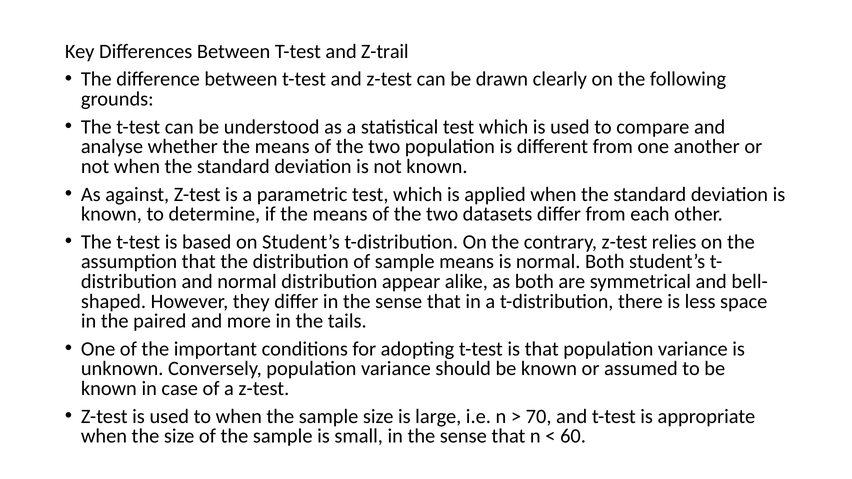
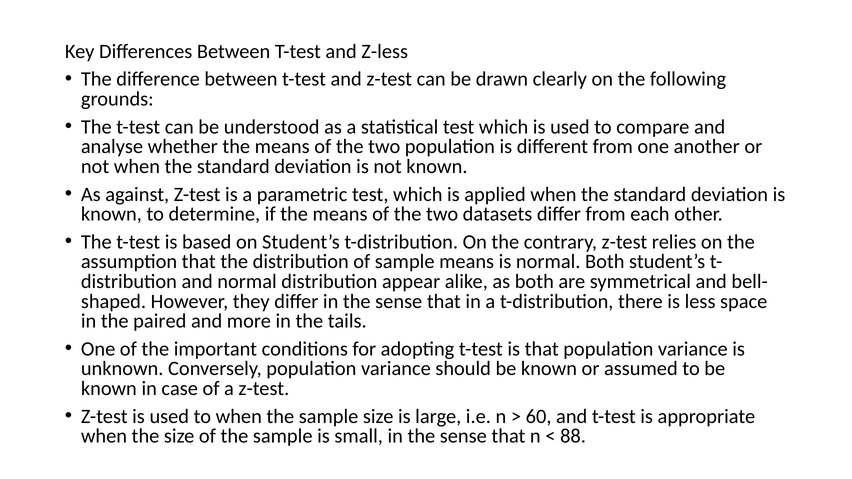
Z-trail: Z-trail -> Z-less (385, 52)
70: 70 -> 60 (539, 417)
60: 60 -> 88 (573, 436)
